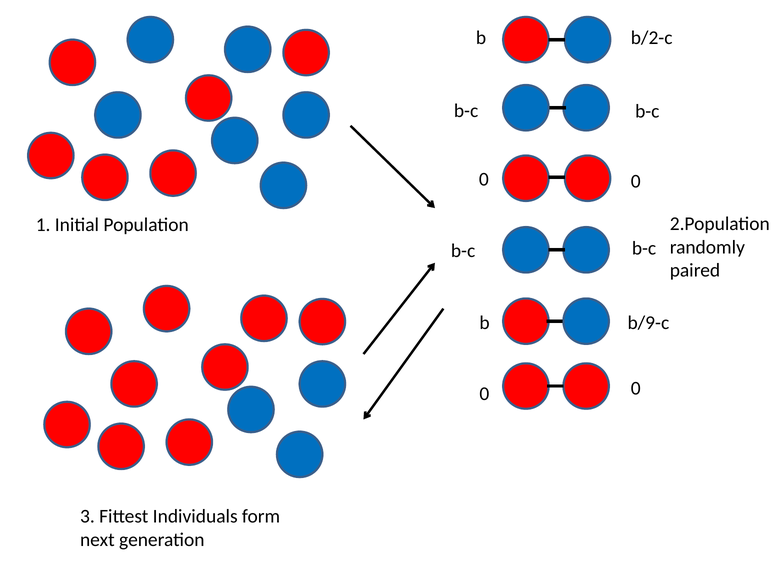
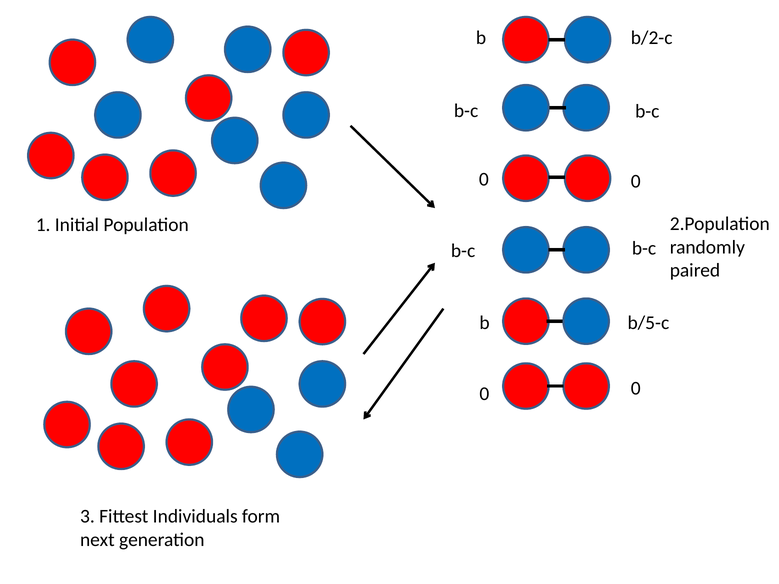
b/9-c: b/9-c -> b/5-c (648, 323)
